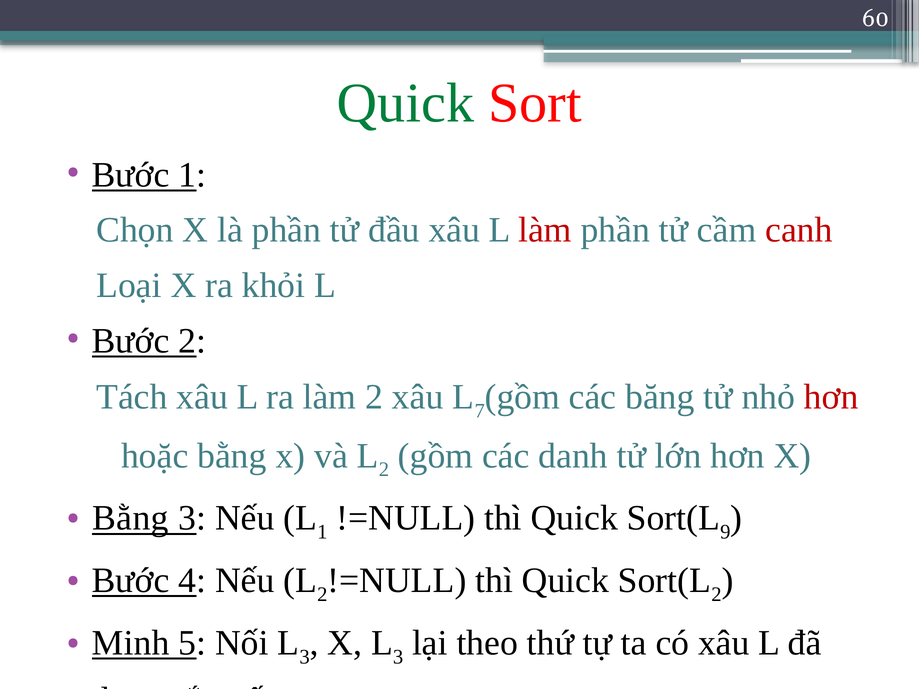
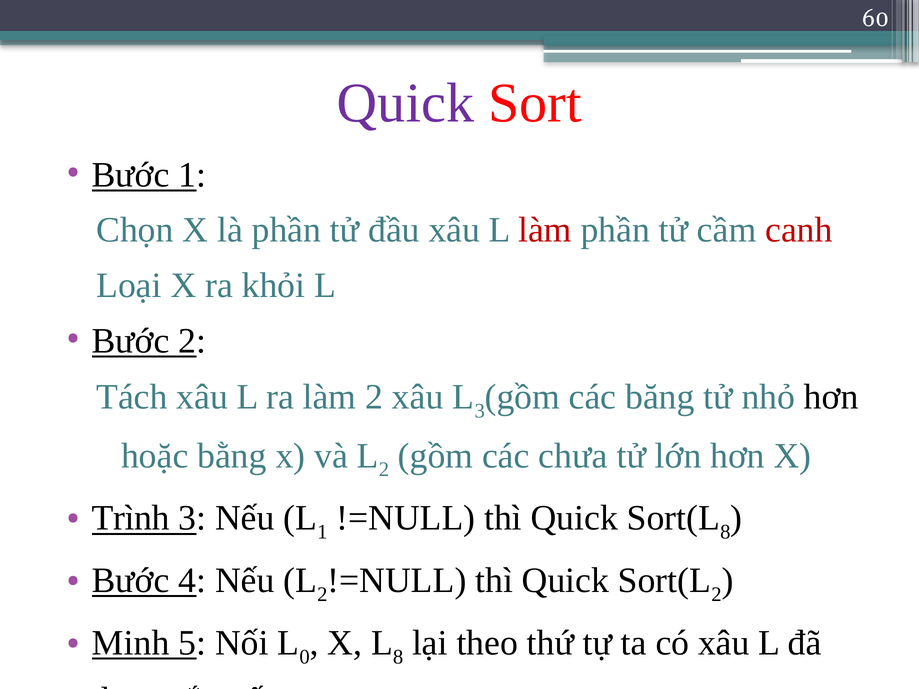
Quick colour: green -> purple (406, 103)
L 7: 7 -> 3 (480, 411)
hơn colour: red -> black (831, 397)
danh: danh -> chưa (573, 456)
Bằng: Bằng -> Trình (131, 518)
9: 9 -> 8 (725, 532)
Nối L 3: 3 -> 0 (305, 657)
X L 3: 3 -> 8 (398, 657)
